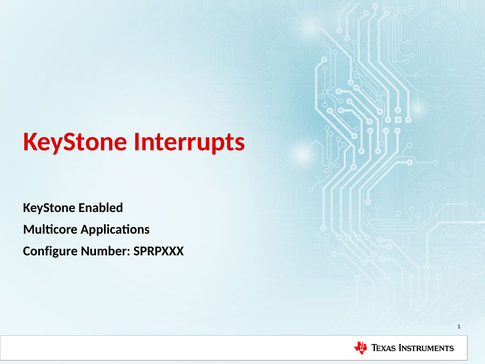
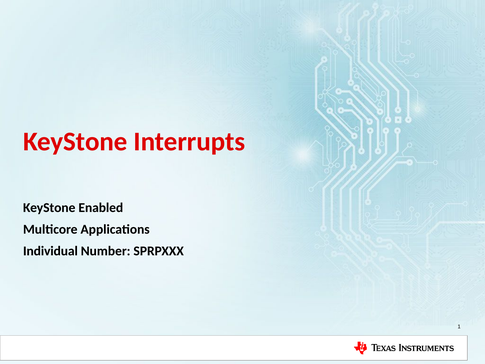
Configure: Configure -> Individual (50, 251)
